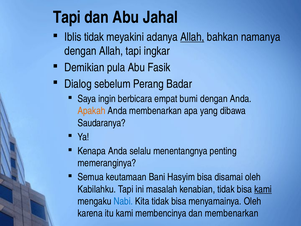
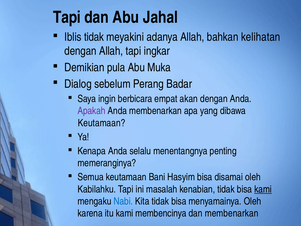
Allah underline: present -> none (192, 37)
namanya: namanya -> kelihatan (261, 37)
Fasik: Fasik -> Muka (159, 67)
bumi: bumi -> akan (189, 99)
Apakah colour: orange -> purple (92, 111)
Saudaranya: Saudaranya -> Keutamaan (102, 123)
